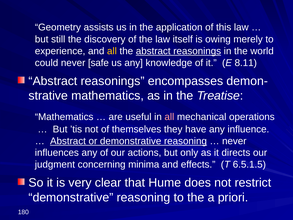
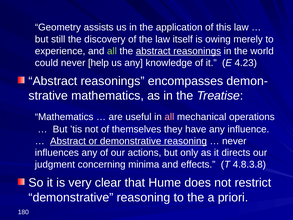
all colour: yellow -> light green (112, 51)
safe: safe -> help (98, 63)
8.11: 8.11 -> 4.23 (246, 63)
6.5.1.5: 6.5.1.5 -> 4.8.3.8 (249, 164)
